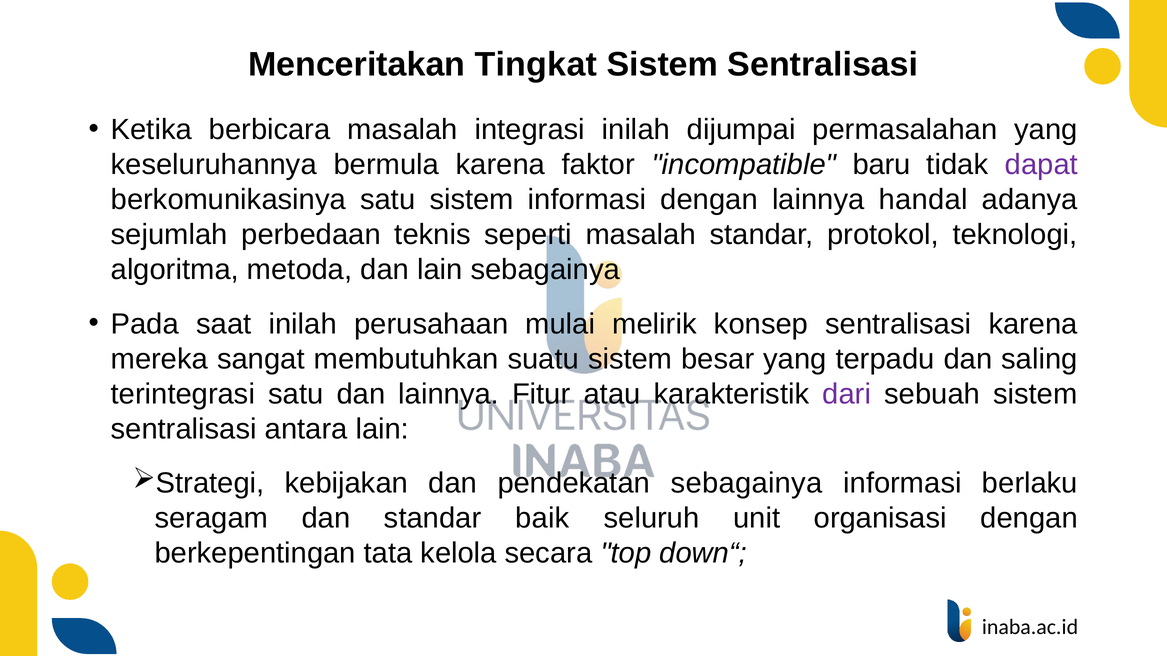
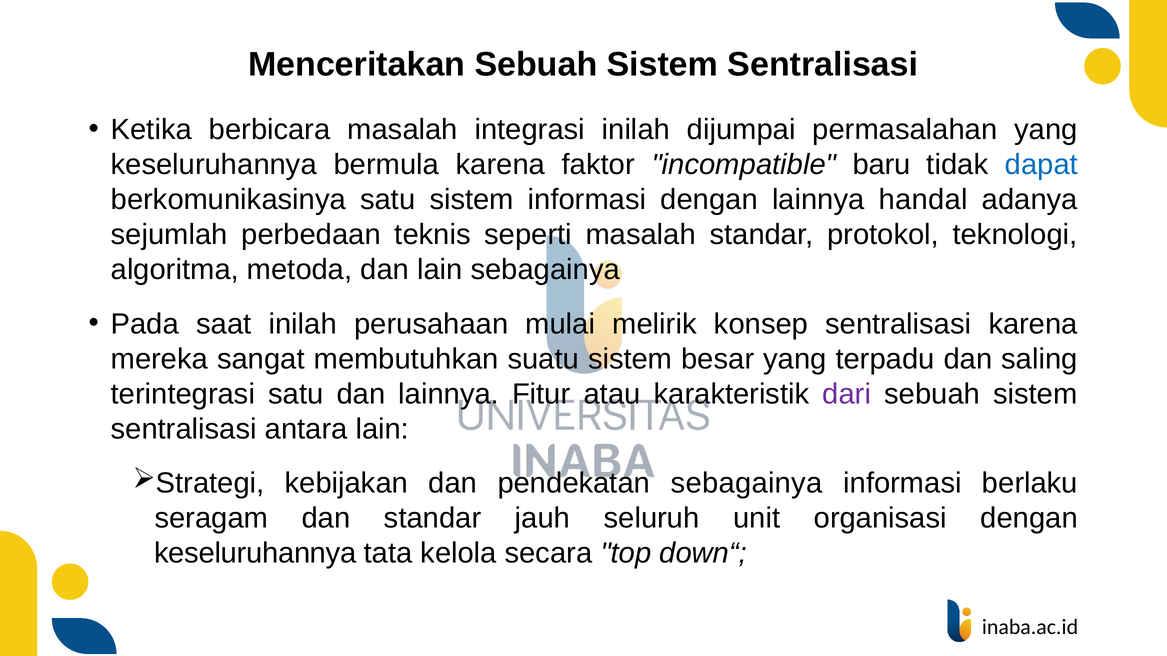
Menceritakan Tingkat: Tingkat -> Sebuah (536, 65)
dapat colour: purple -> blue (1041, 165)
baik: baik -> jauh (543, 519)
berkepentingan: berkepentingan -> keseluruhannya (255, 554)
